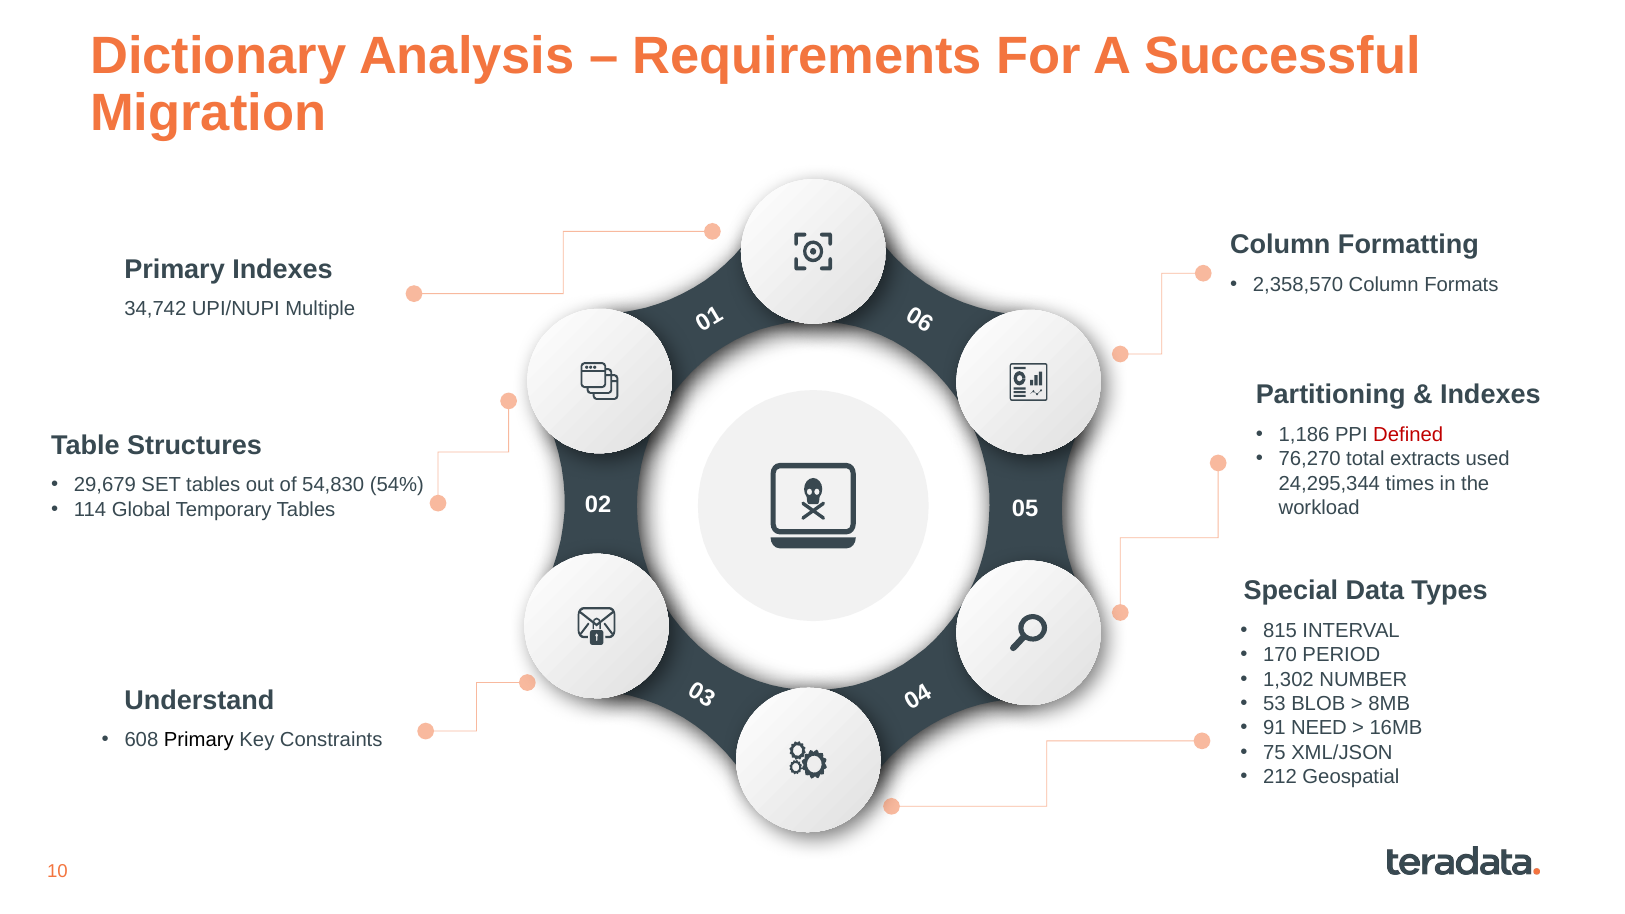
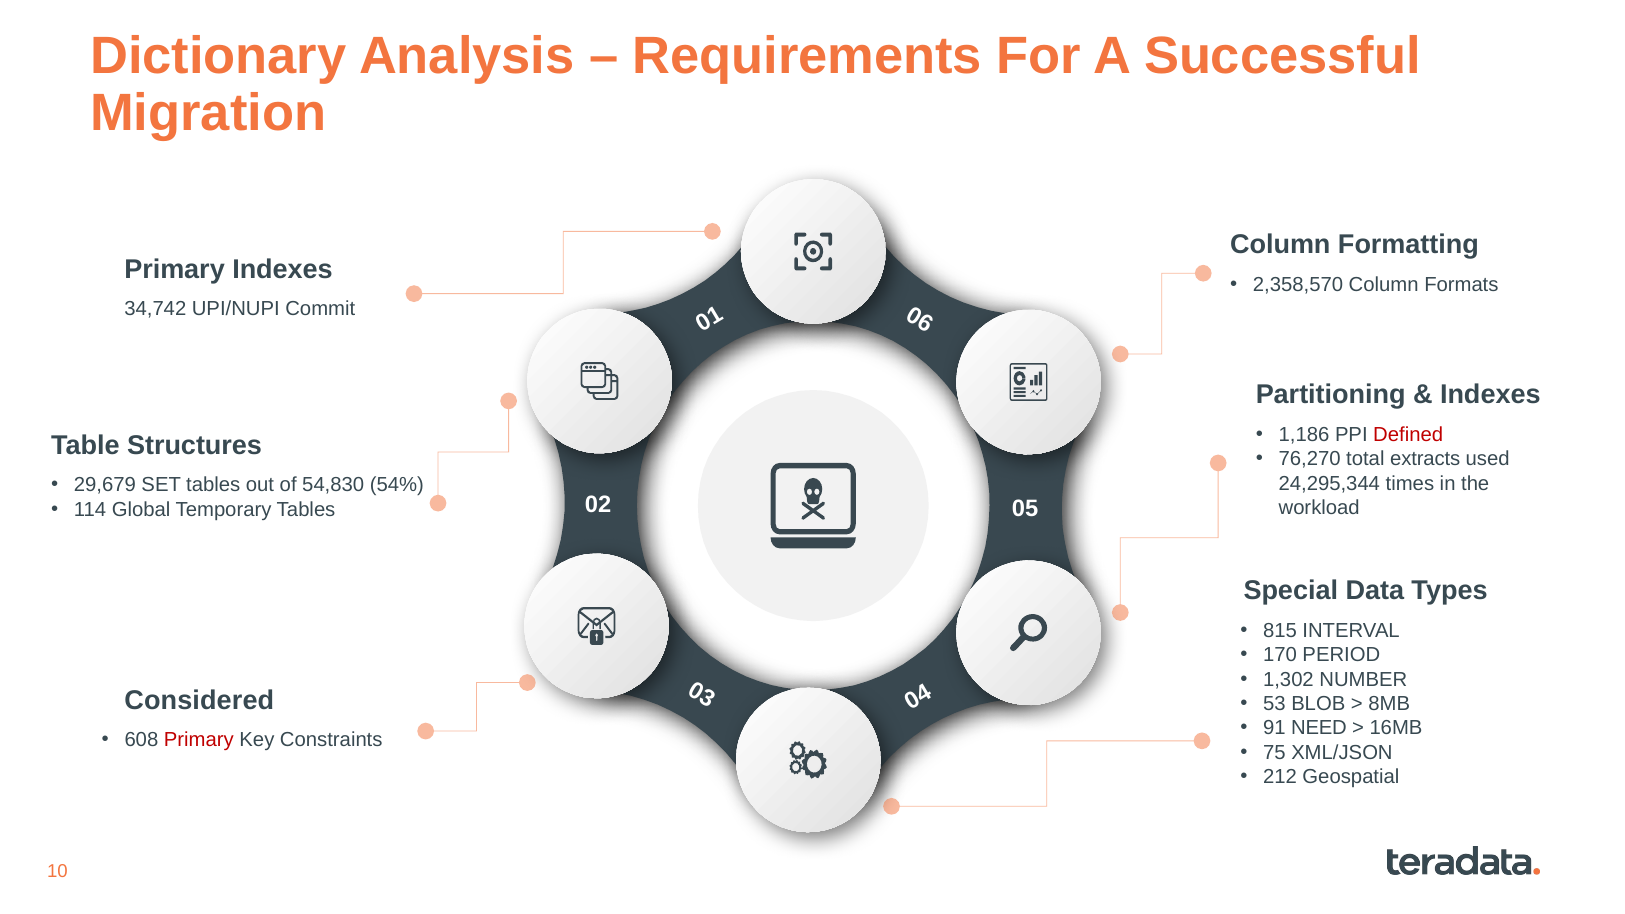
Multiple: Multiple -> Commit (320, 309)
Understand: Understand -> Considered (199, 700)
Primary colour: black -> red (199, 740)
